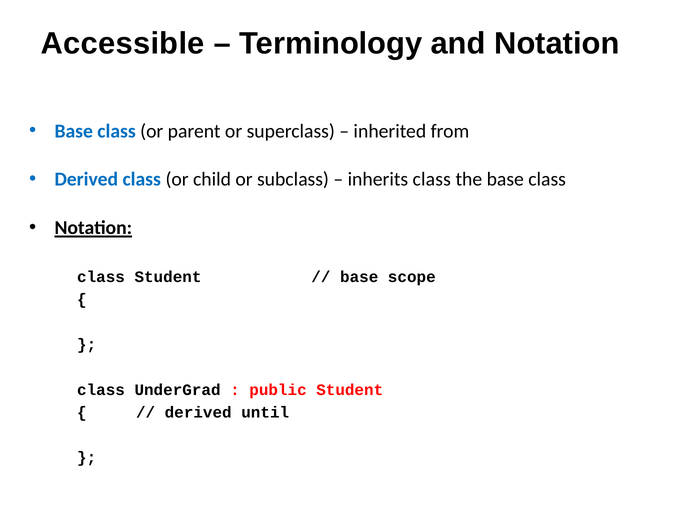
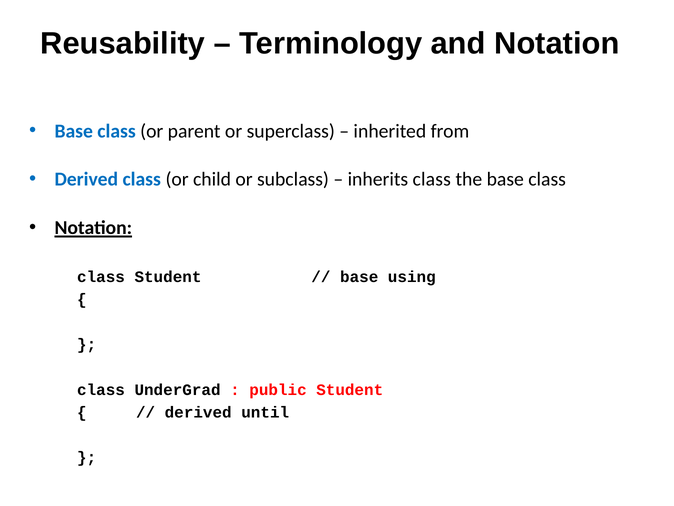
Accessible: Accessible -> Reusability (123, 43)
scope: scope -> using (412, 277)
